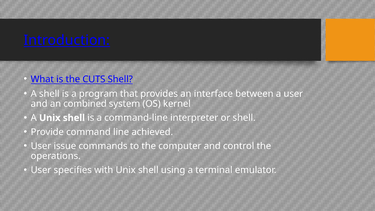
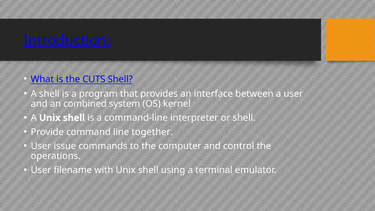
achieved: achieved -> together (152, 132)
specifies: specifies -> filename (73, 170)
